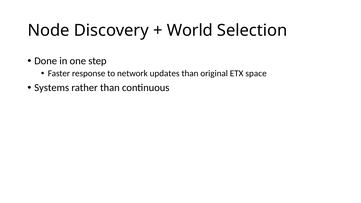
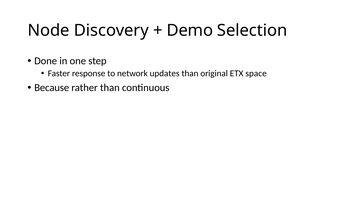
World: World -> Demo (190, 30)
Systems: Systems -> Because (52, 88)
